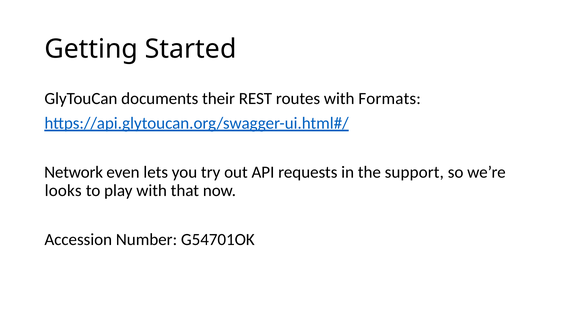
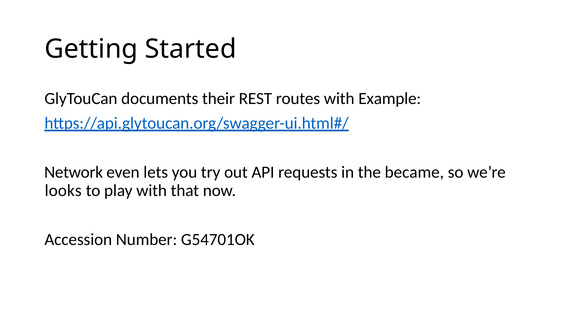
Formats: Formats -> Example (390, 99)
support: support -> became (414, 172)
